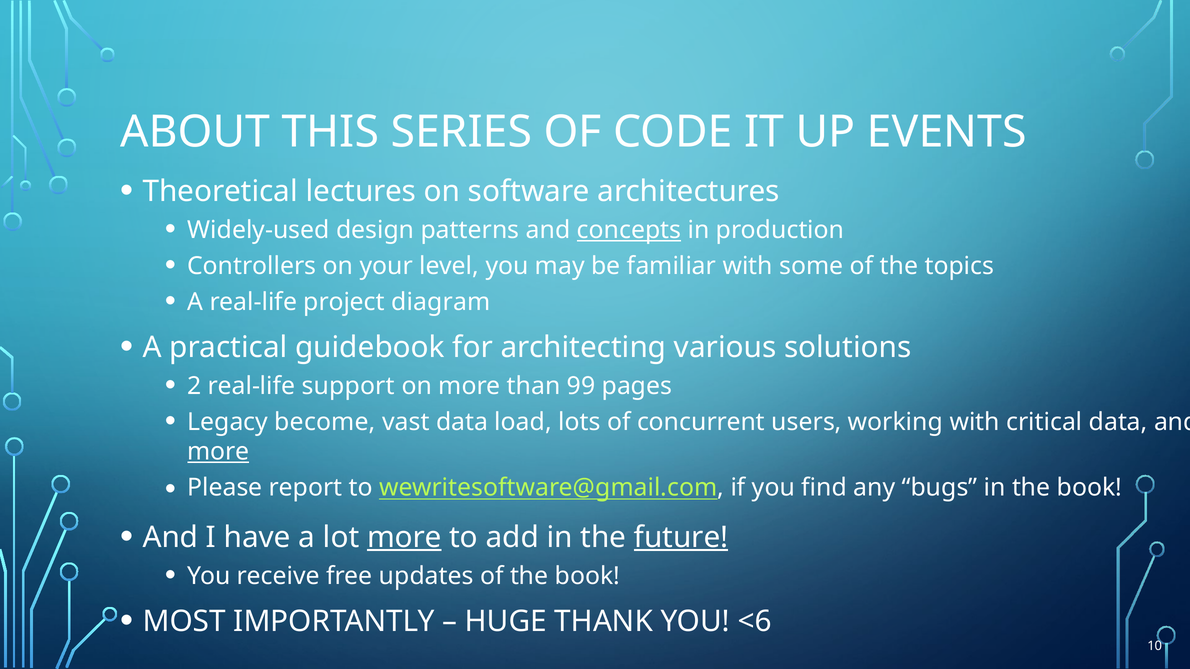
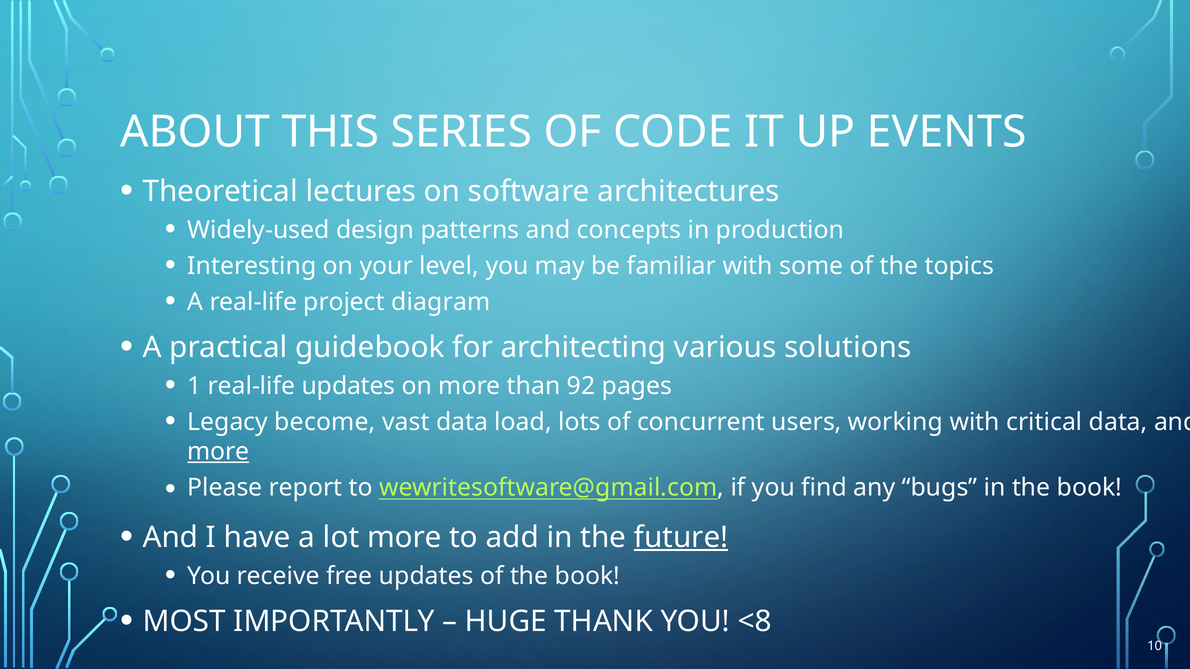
concepts underline: present -> none (629, 230)
Controllers: Controllers -> Interesting (252, 266)
2: 2 -> 1 (194, 386)
real-life support: support -> updates (349, 386)
99: 99 -> 92 (581, 386)
more underline: present -> none (404, 538)
<6: <6 -> <8 (755, 622)
